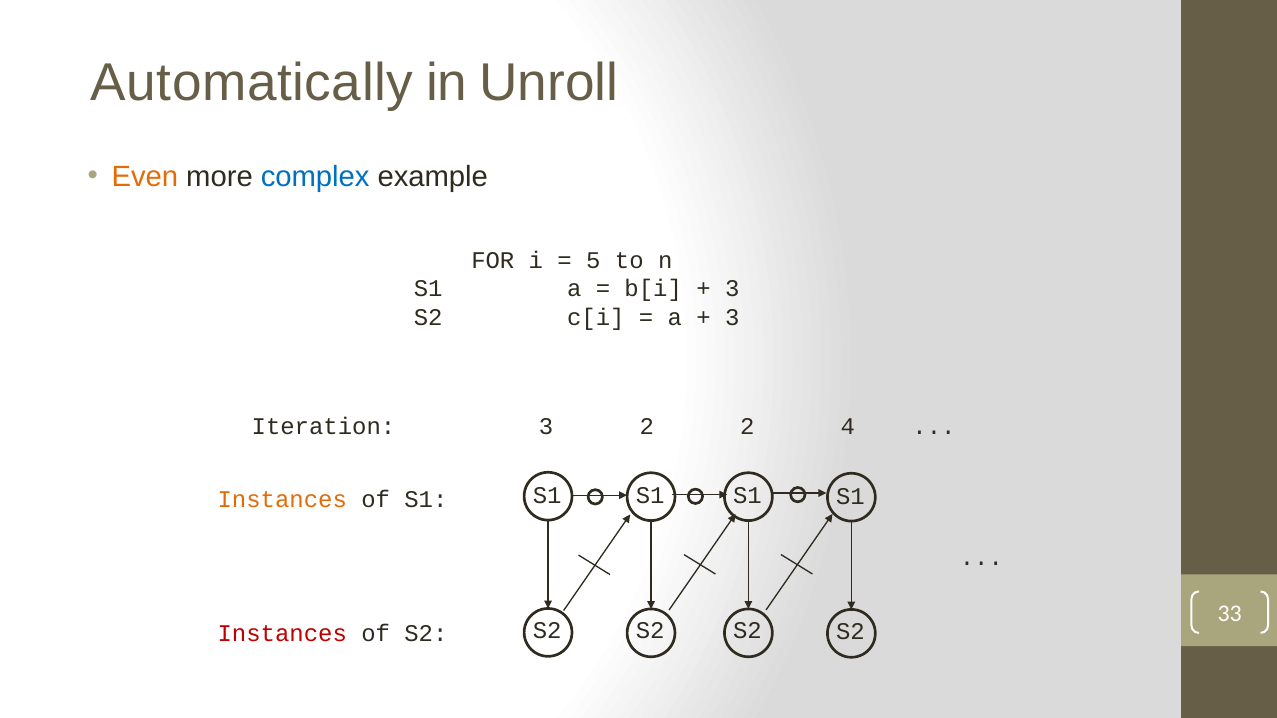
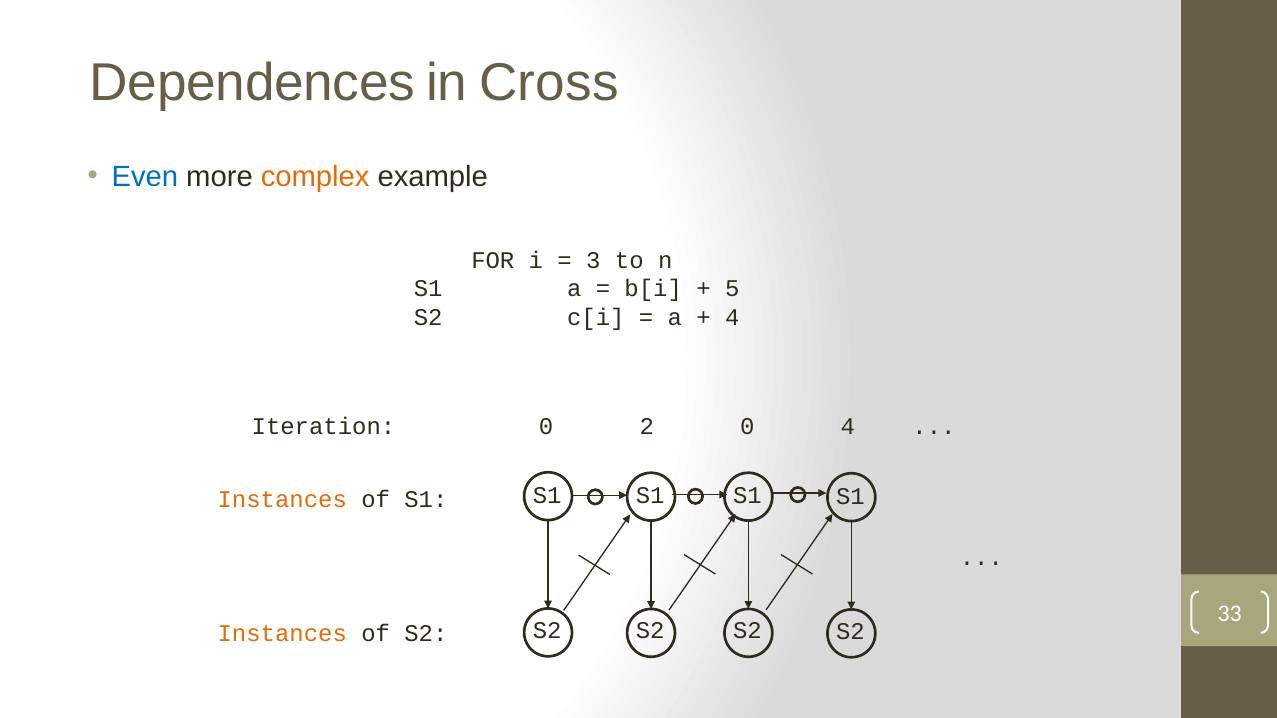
Automatically: Automatically -> Dependences (252, 83)
Unroll: Unroll -> Cross (549, 83)
Even colour: orange -> blue (145, 177)
complex colour: blue -> orange (315, 177)
5: 5 -> 3 (593, 260)
3: 3 -> 5 (732, 289)
3: 3 -> 4 (732, 318)
Iteration 3: 3 -> 0 (546, 427)
2 2: 2 -> 0 (747, 427)
Instances colour: red -> orange (282, 634)
